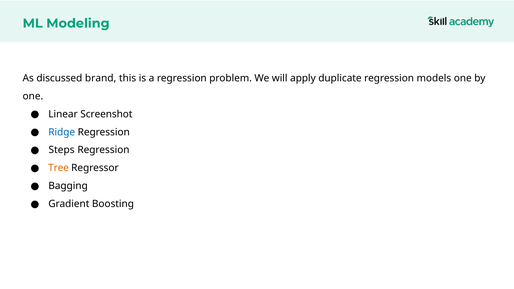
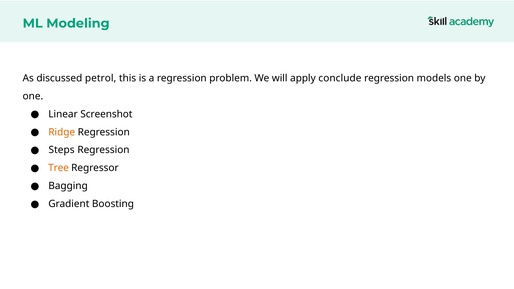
brand: brand -> petrol (101, 78)
duplicate: duplicate -> conclude (340, 78)
Ridge colour: blue -> orange (62, 132)
